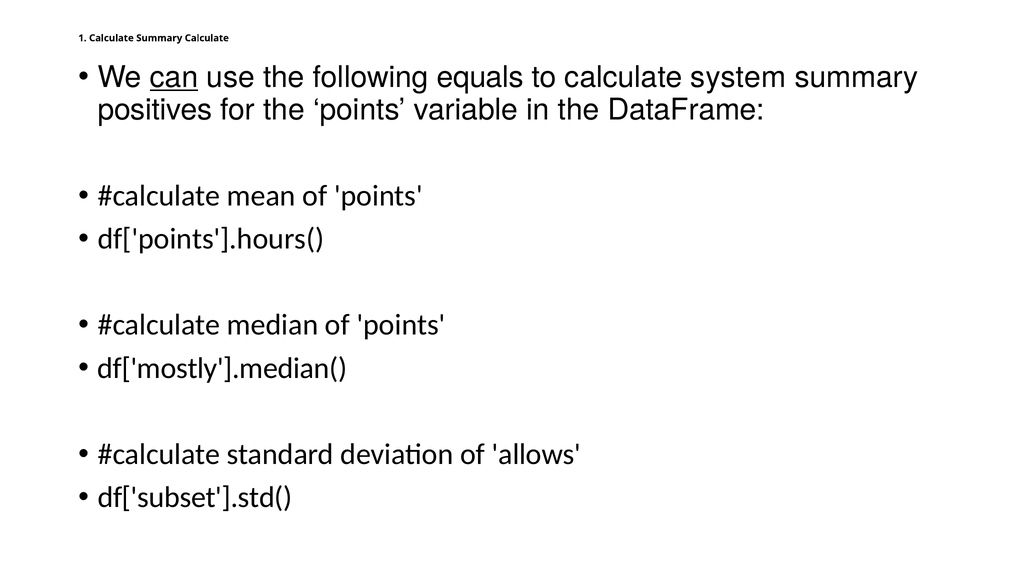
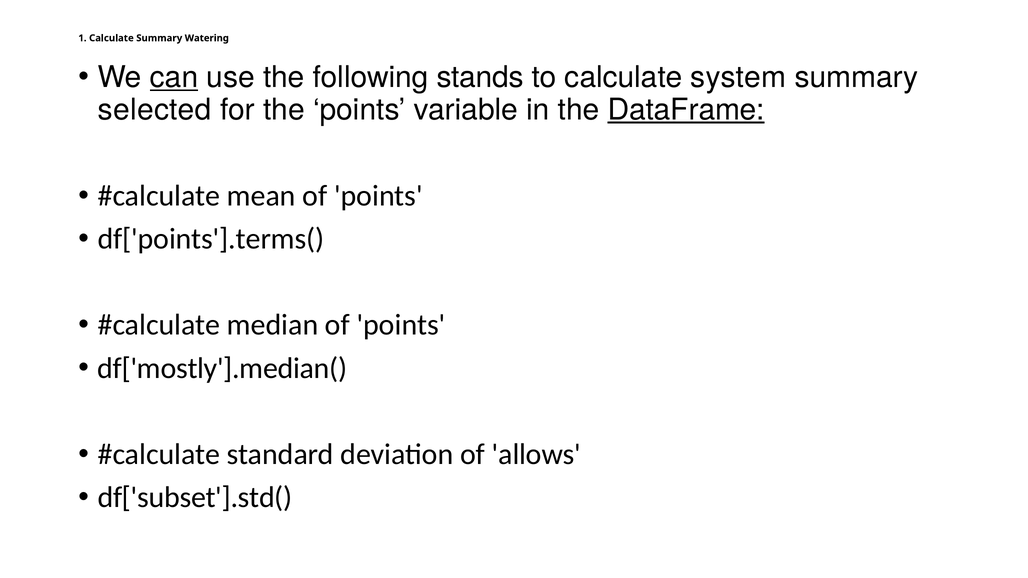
Summary Calculate: Calculate -> Watering (207, 38)
equals: equals -> stands (480, 77)
positives: positives -> selected (155, 110)
DataFrame underline: none -> present (686, 110)
df['points'].hours(: df['points'].hours( -> df['points'].terms( (211, 239)
